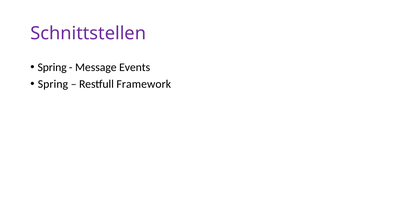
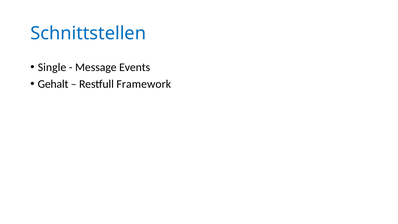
Schnittstellen colour: purple -> blue (88, 33)
Spring: Spring -> Single (52, 67)
Spring: Spring -> Gehalt (53, 84)
